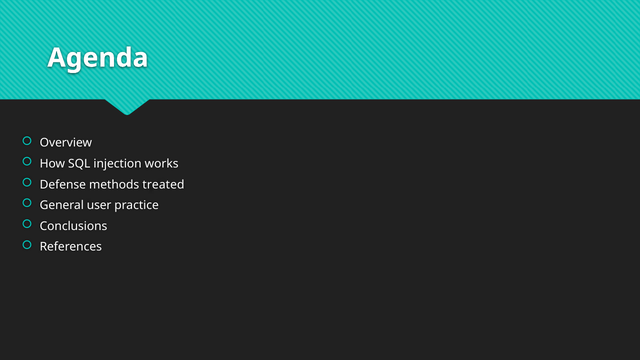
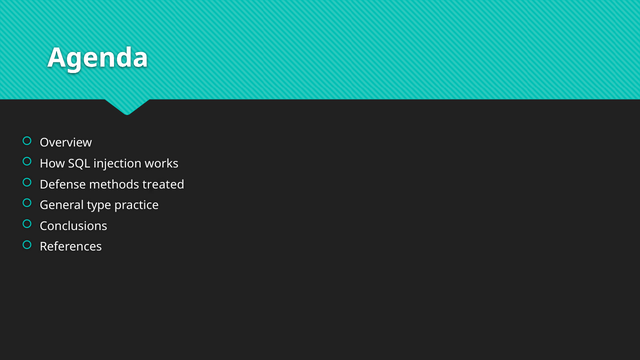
user: user -> type (99, 205)
